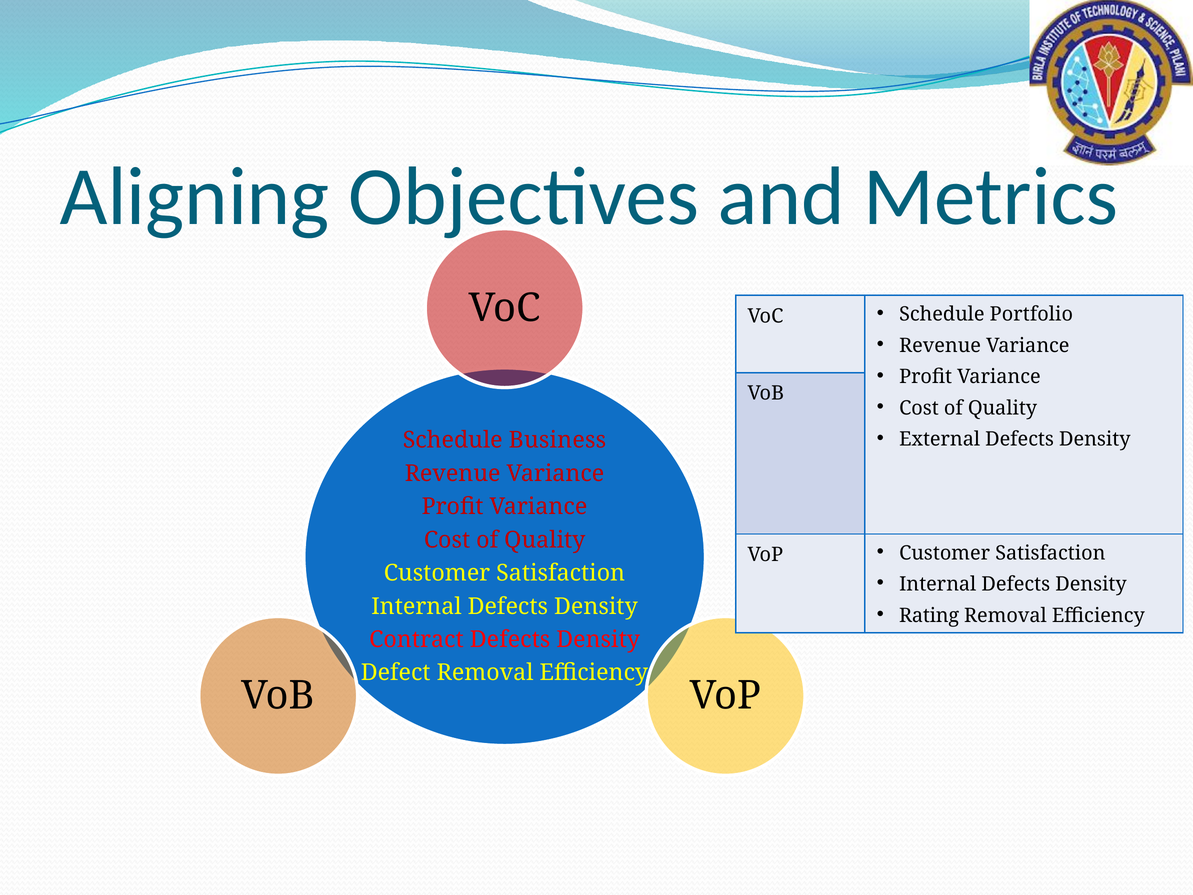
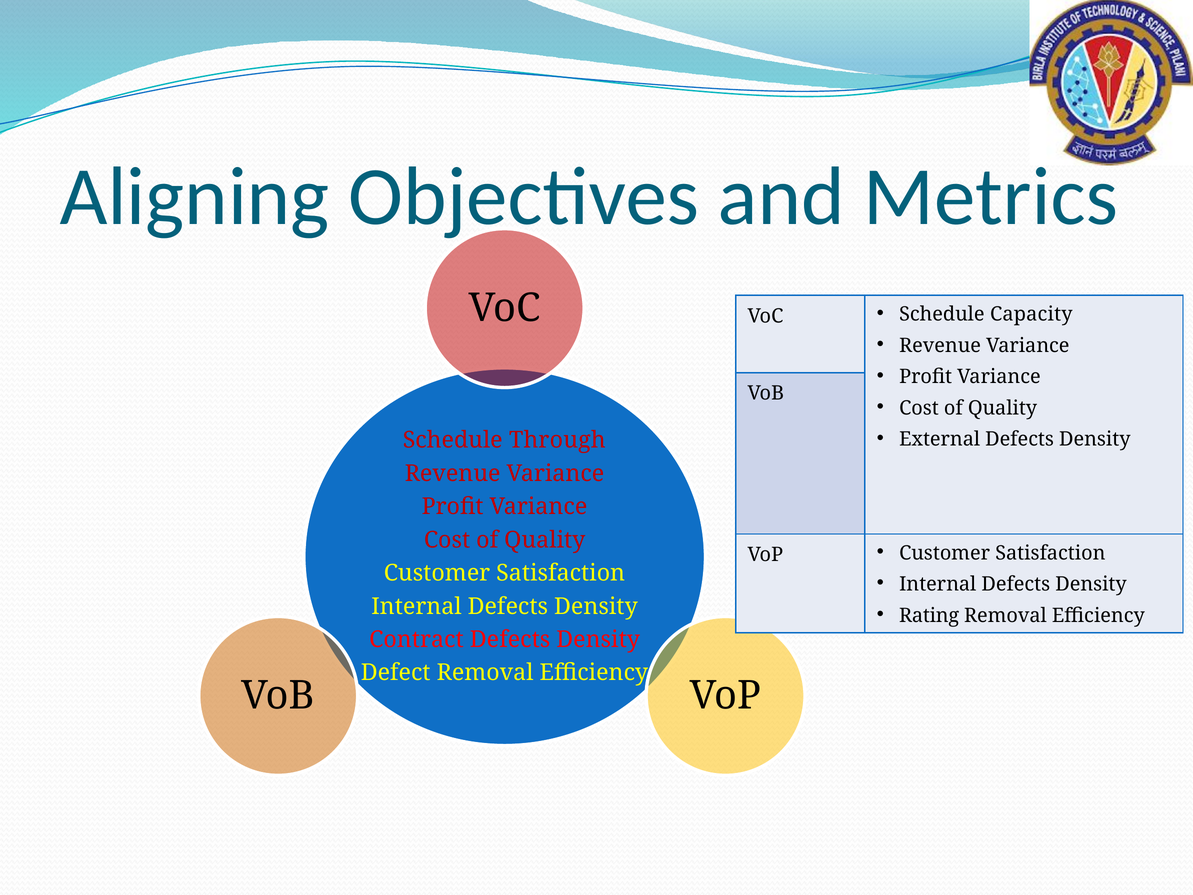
Portfolio: Portfolio -> Capacity (1031, 314)
Business: Business -> Through (557, 440)
